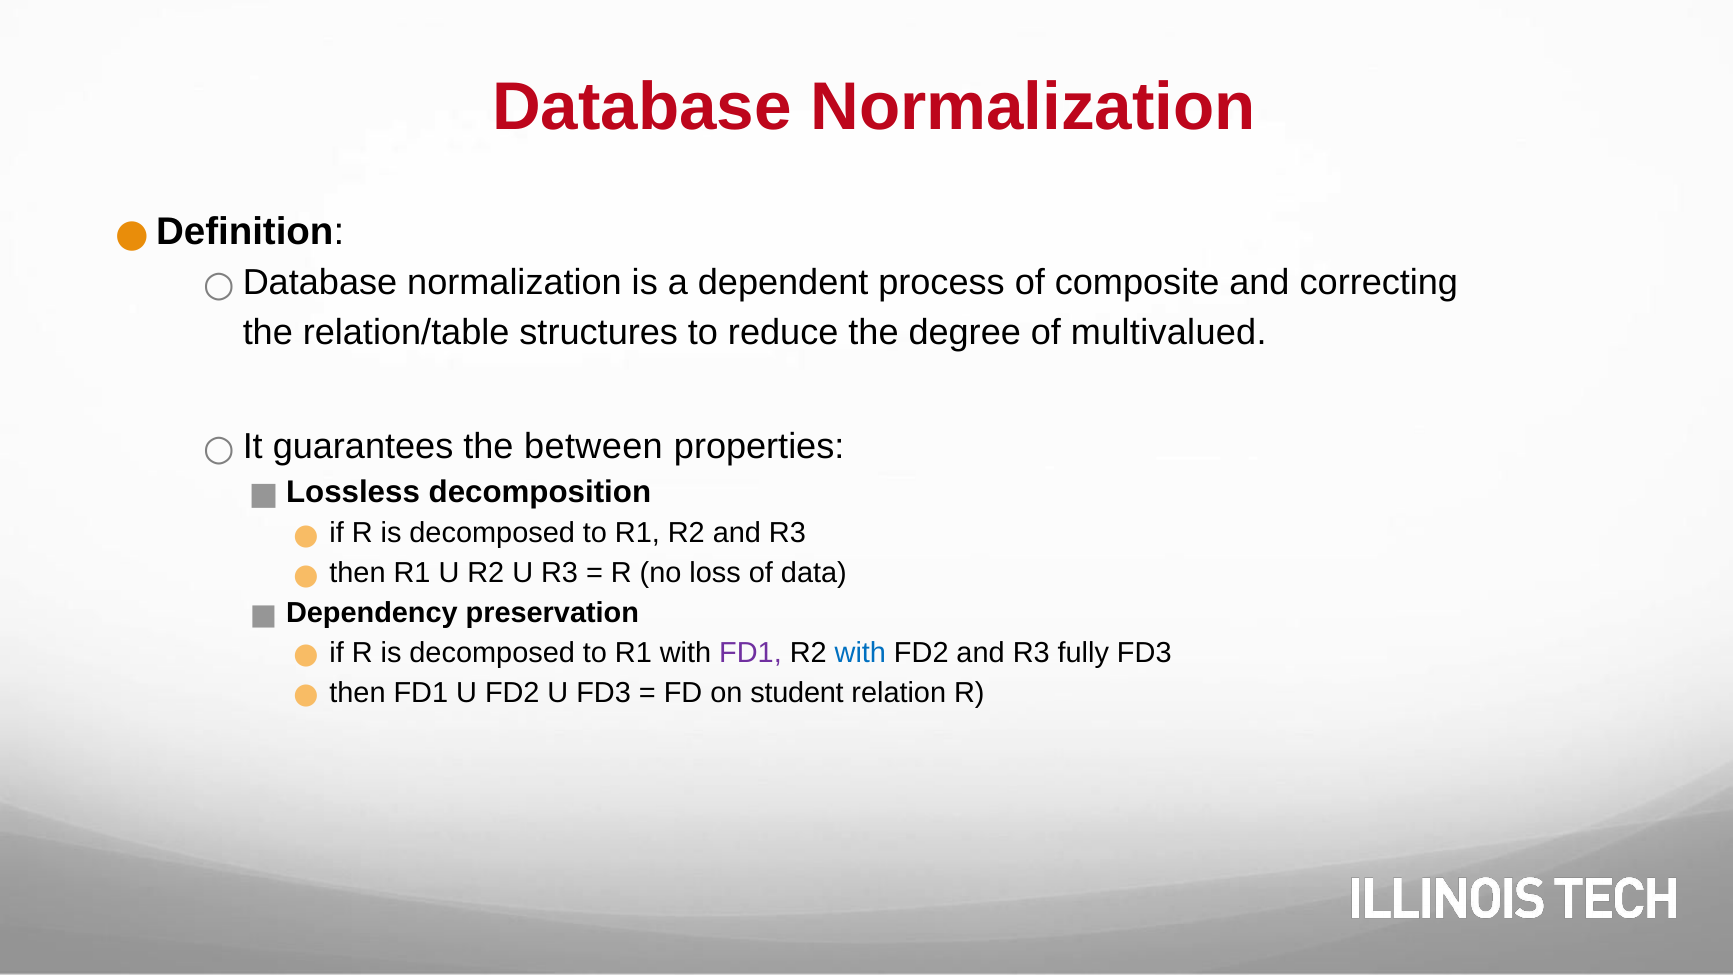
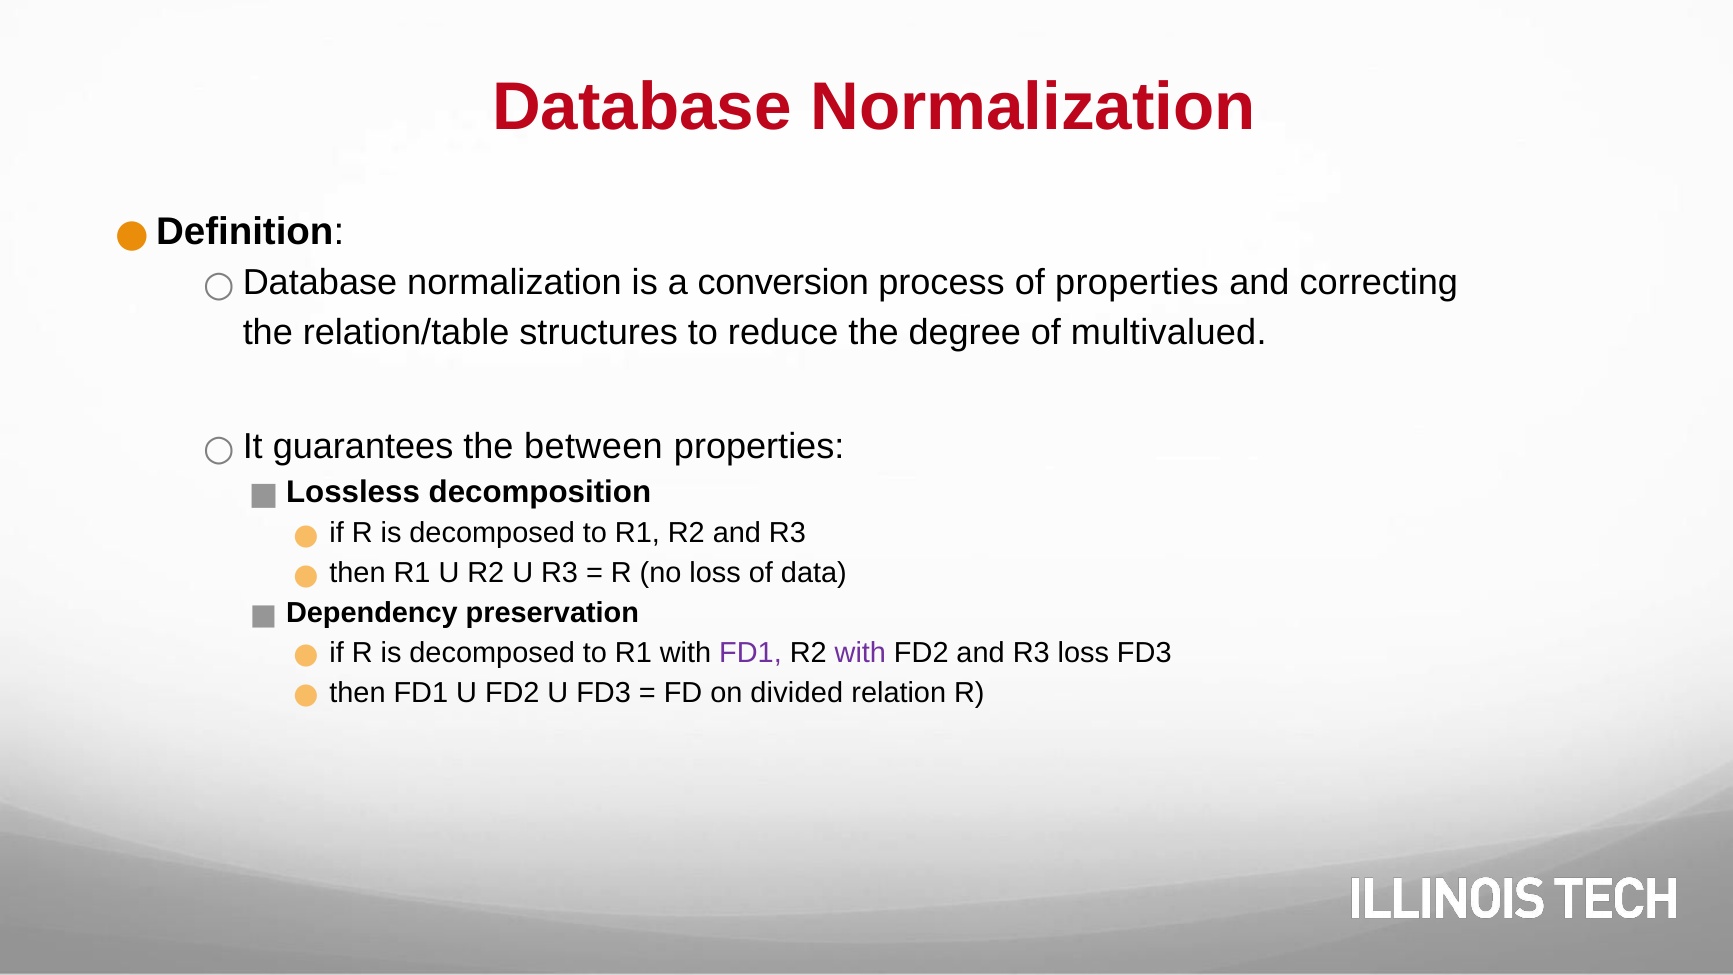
dependent: dependent -> conversion (783, 282)
of composite: composite -> properties (1137, 282)
with colour: blue -> purple (860, 653)
R3 fully: fully -> loss (1083, 653)
student: student -> divided (797, 693)
